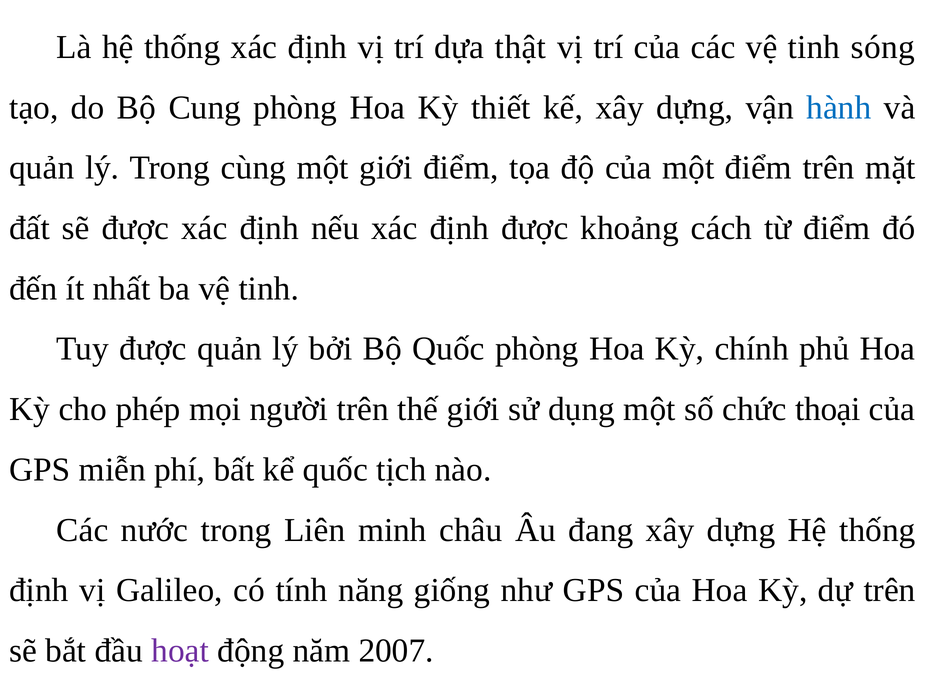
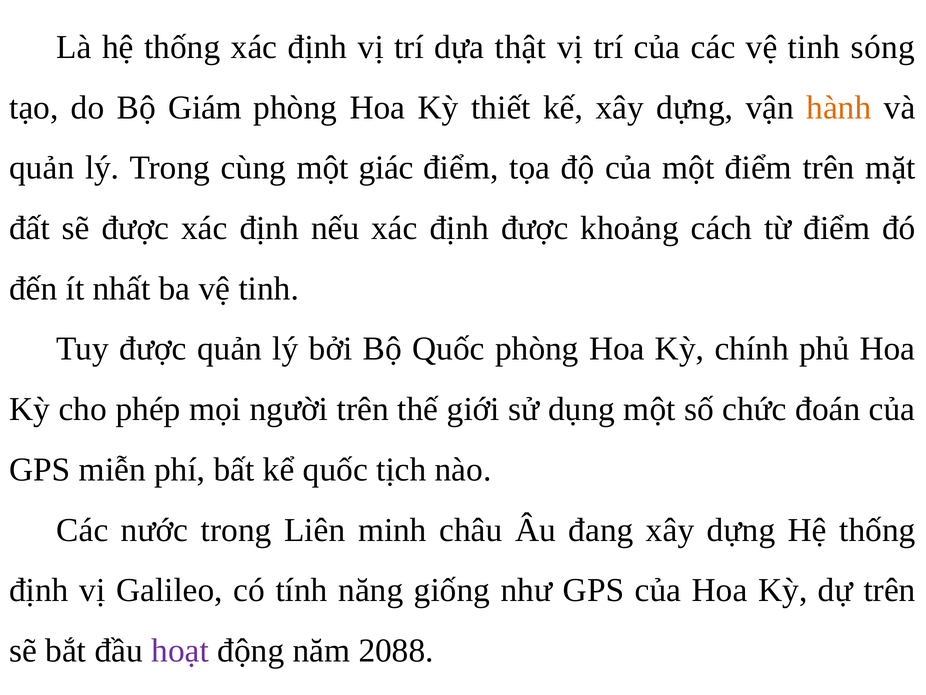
Cung: Cung -> Giám (205, 107)
hành colour: blue -> orange (839, 107)
một giới: giới -> giác (386, 168)
thoại: thoại -> đoán (828, 409)
2007: 2007 -> 2088 (396, 650)
